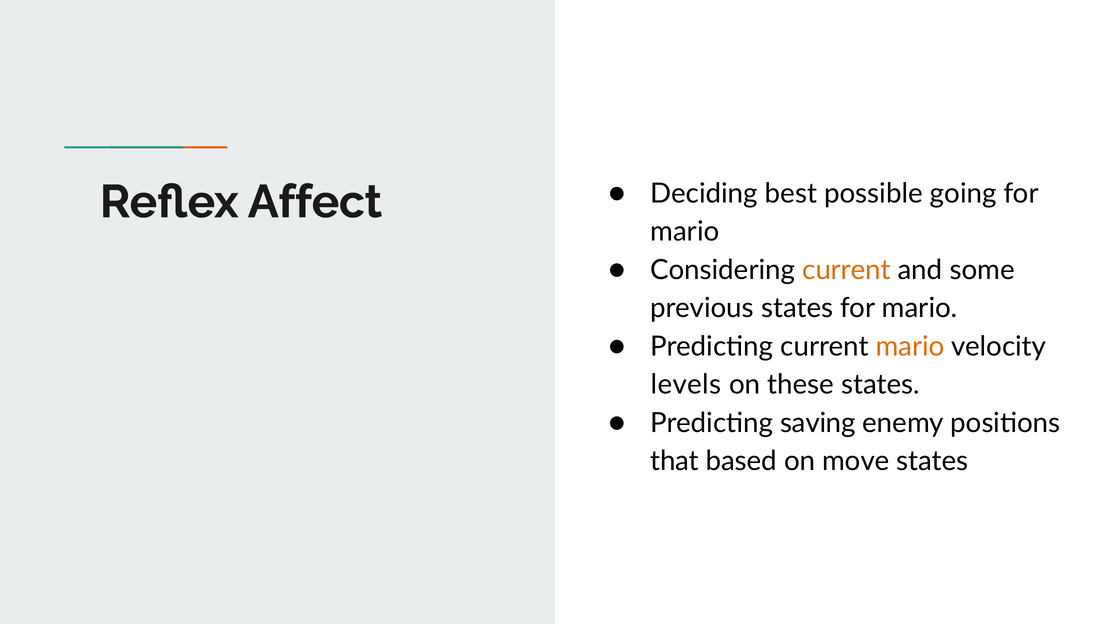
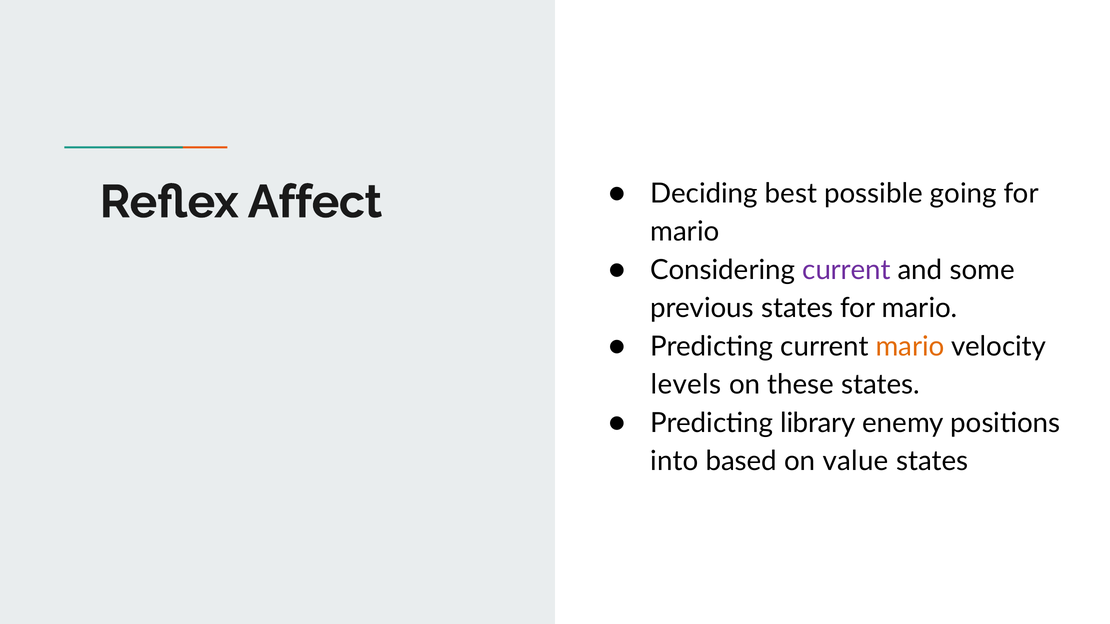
current colour: orange -> purple (847, 270)
saving: saving -> library (818, 423)
that: that -> into (674, 462)
move: move -> value (856, 462)
